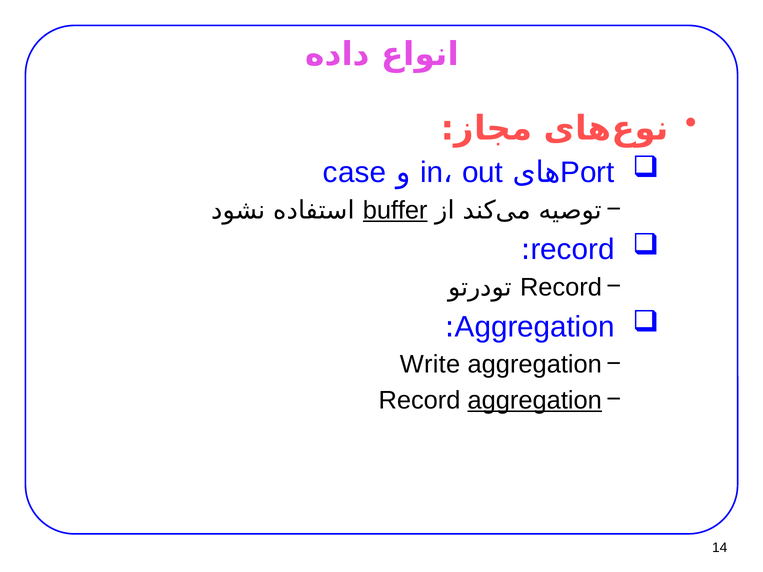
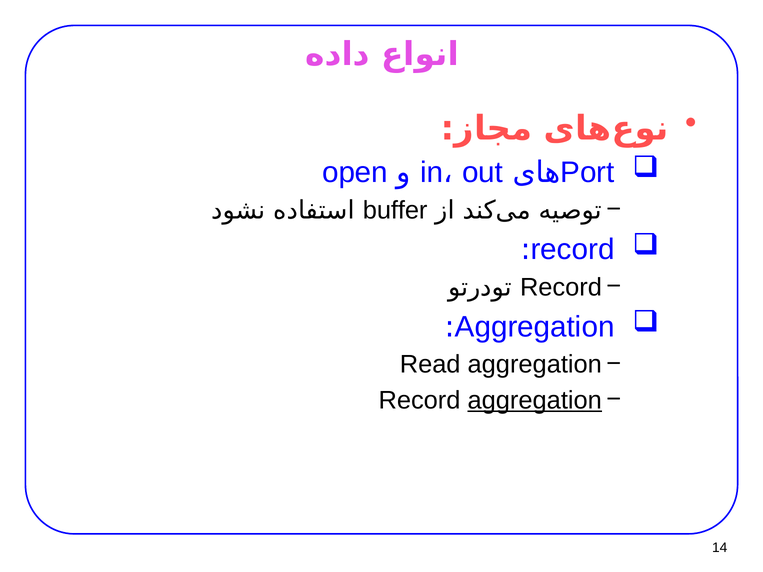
case: case -> open (355, 173)
buffer underline: present -> none (395, 210)
Write: Write -> Read (430, 365)
